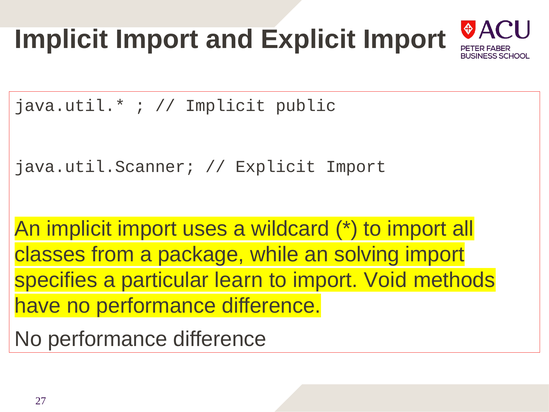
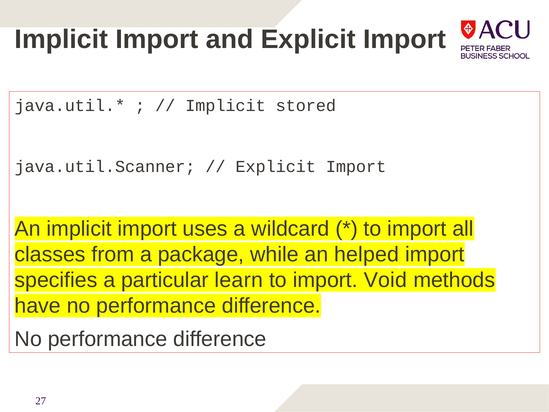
public: public -> stored (306, 105)
solving: solving -> helped (367, 254)
